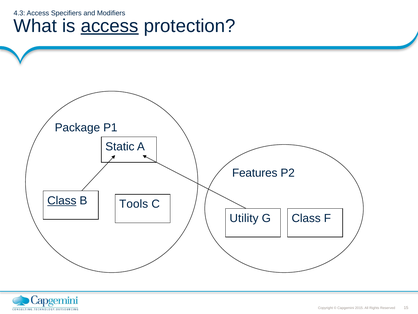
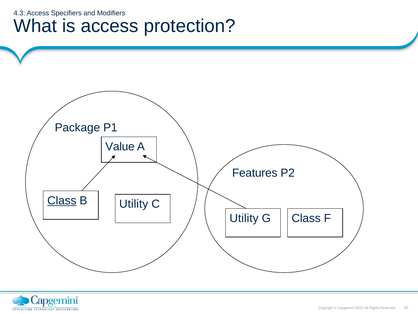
access underline: present -> none (110, 26)
Static: Static -> Value (120, 146)
Tools: Tools -> Utility (134, 204)
